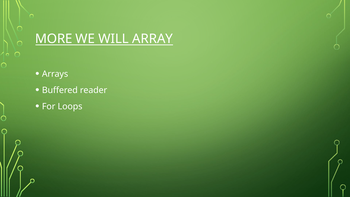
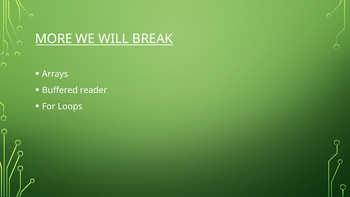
ARRAY: ARRAY -> BREAK (153, 39)
